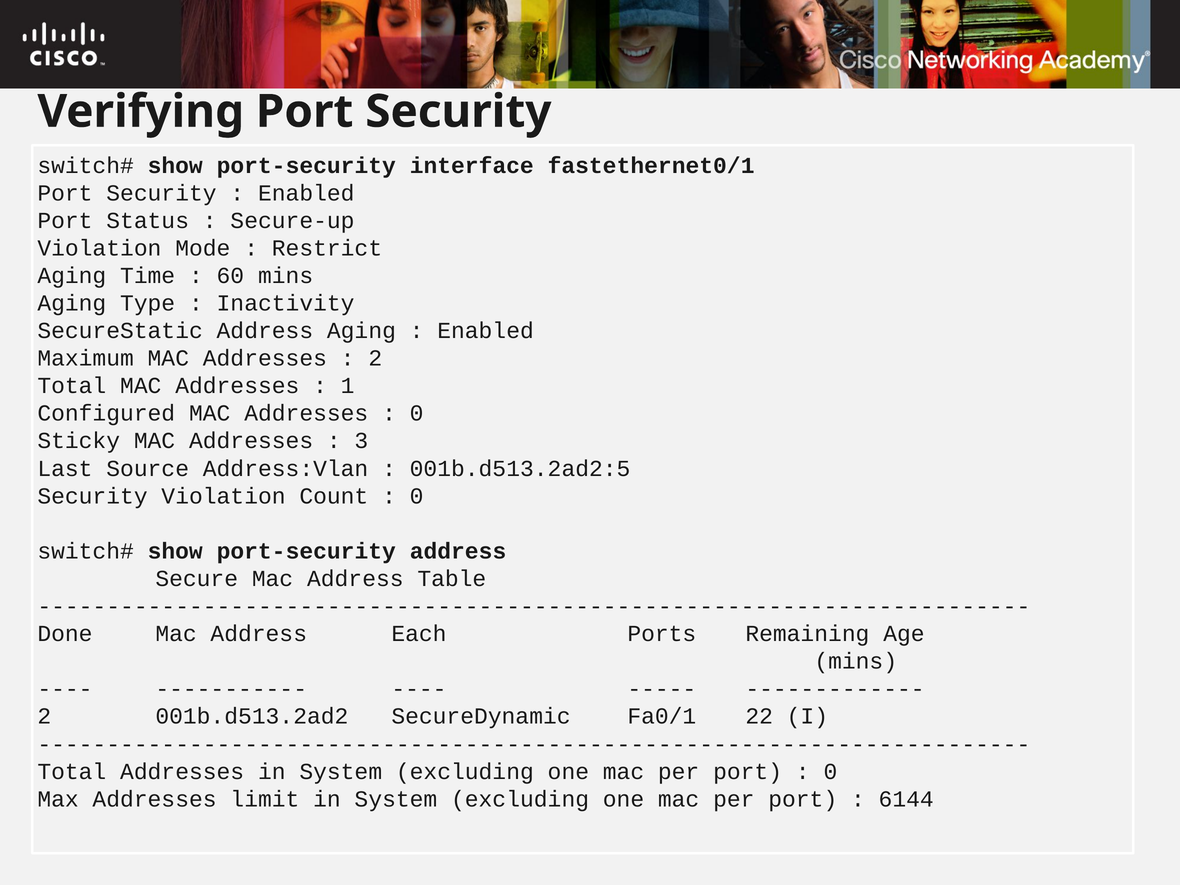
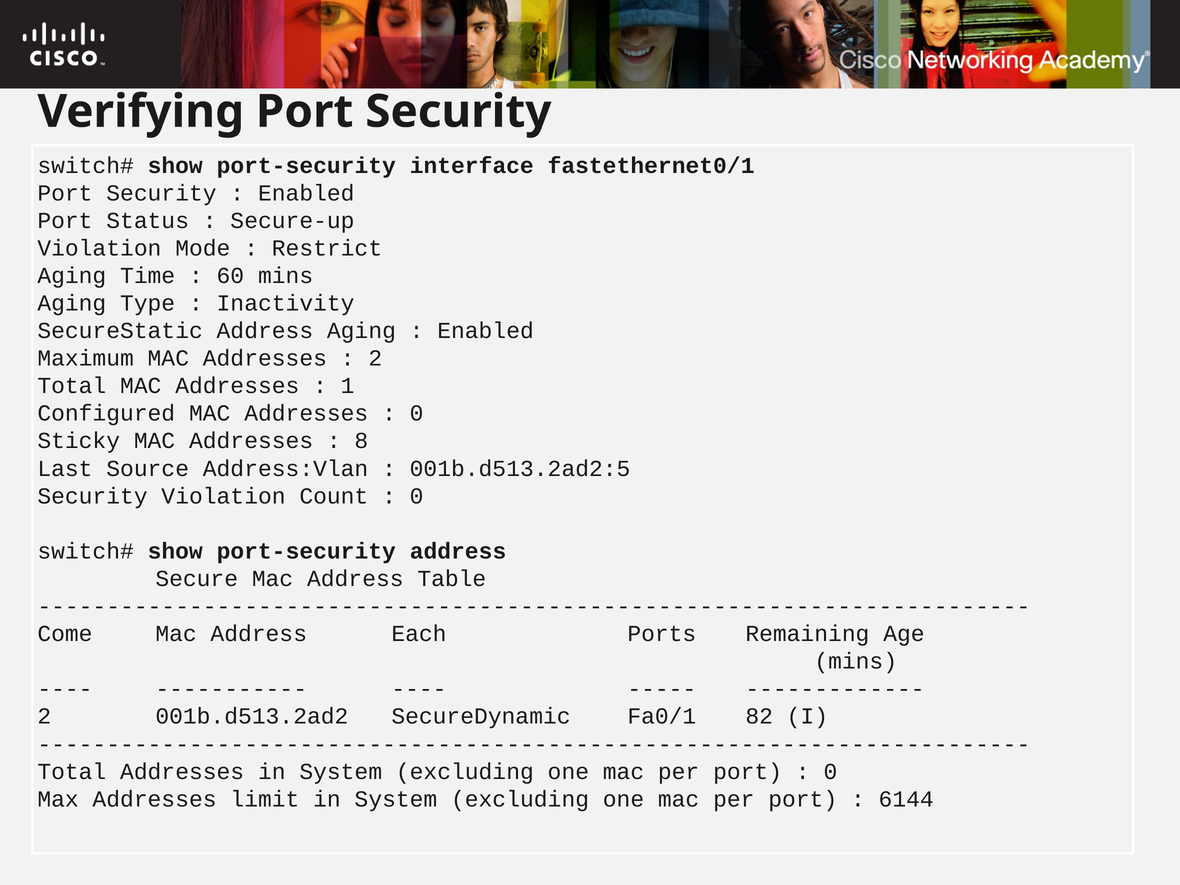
3: 3 -> 8 (361, 441)
Done: Done -> Come (65, 634)
22: 22 -> 82 (759, 716)
